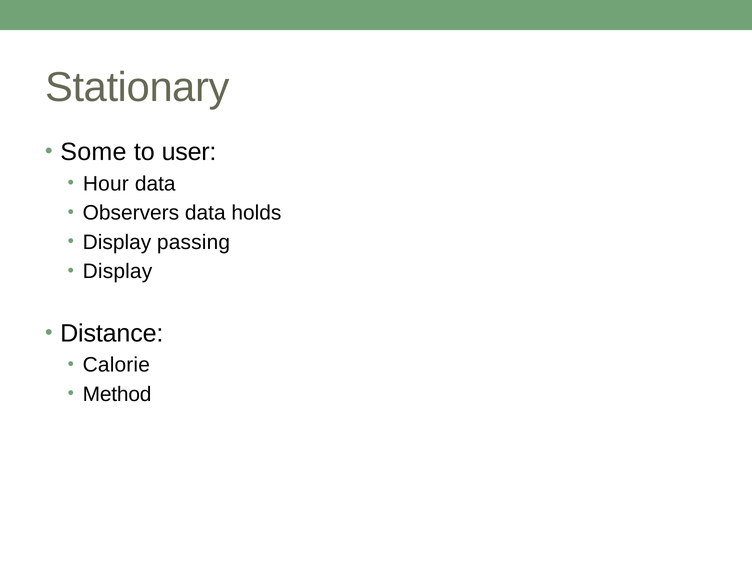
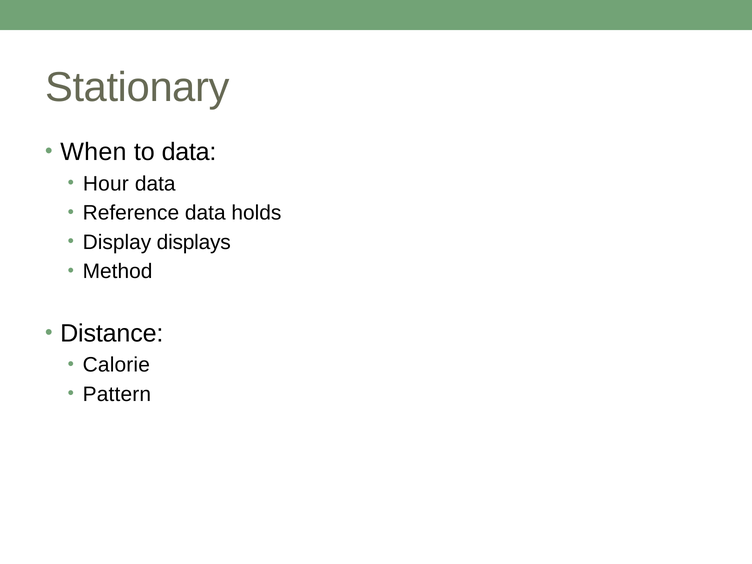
Some: Some -> When (93, 152)
to user: user -> data (189, 152)
Observers: Observers -> Reference (131, 213)
passing: passing -> displays (194, 242)
Display: Display -> Method (118, 271)
Method: Method -> Pattern (117, 394)
